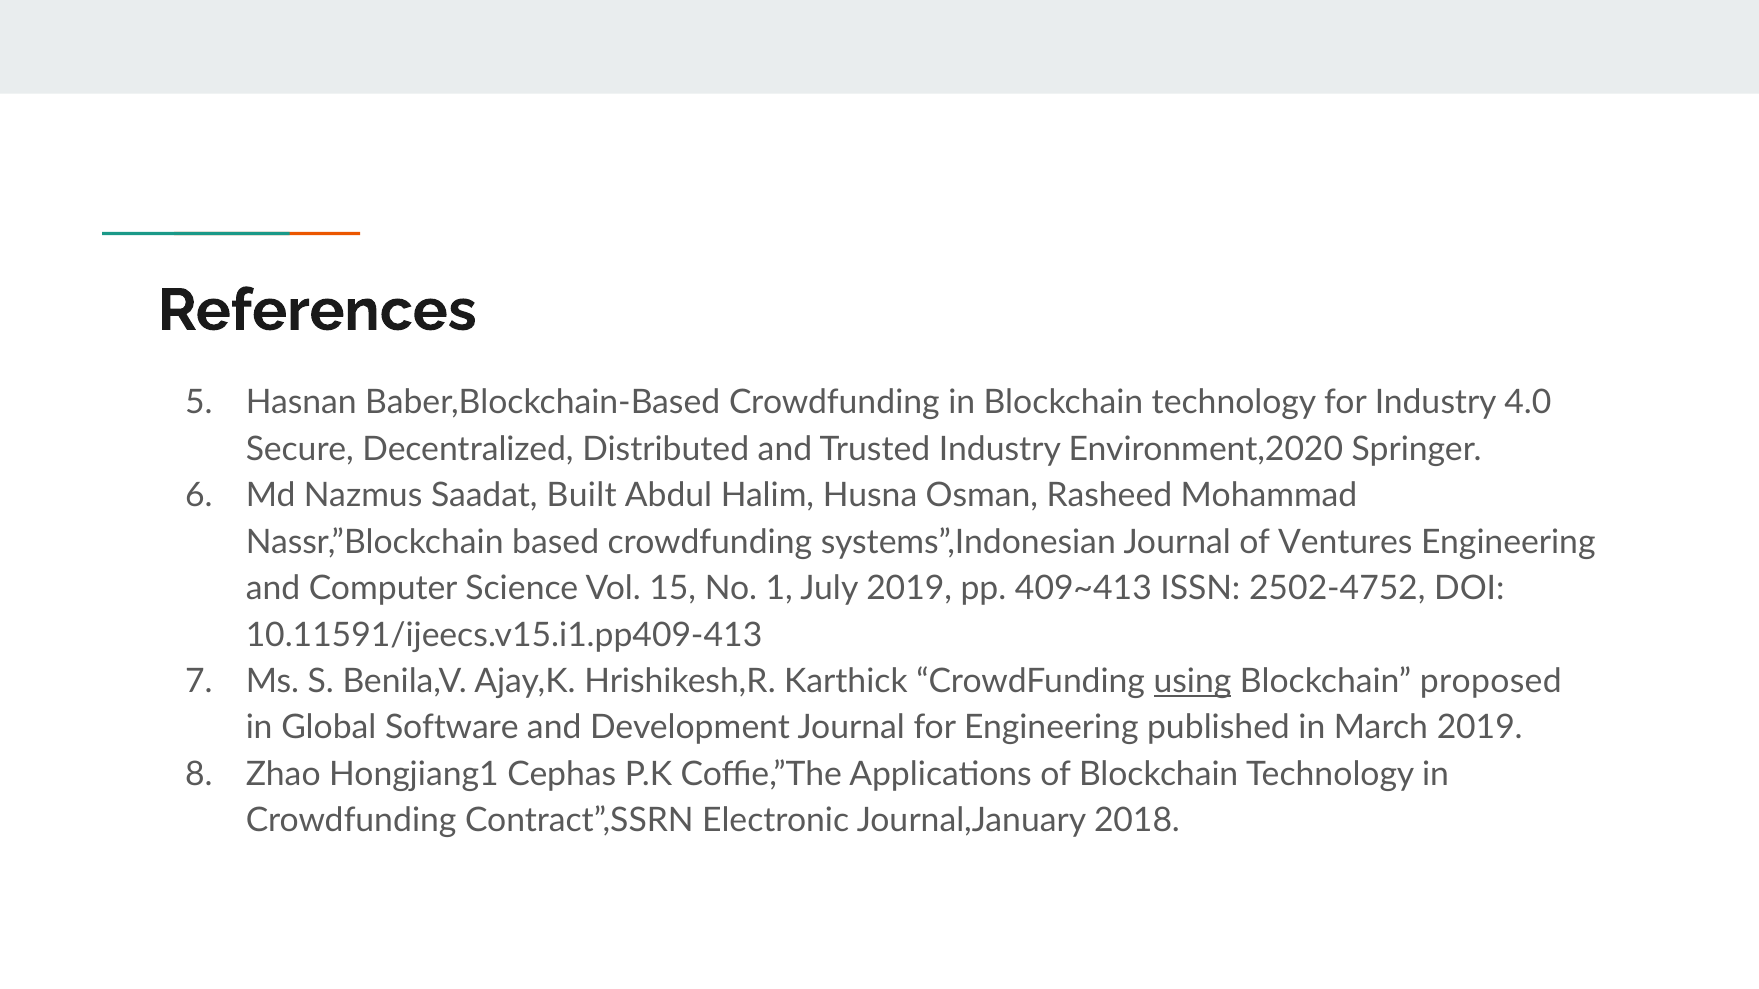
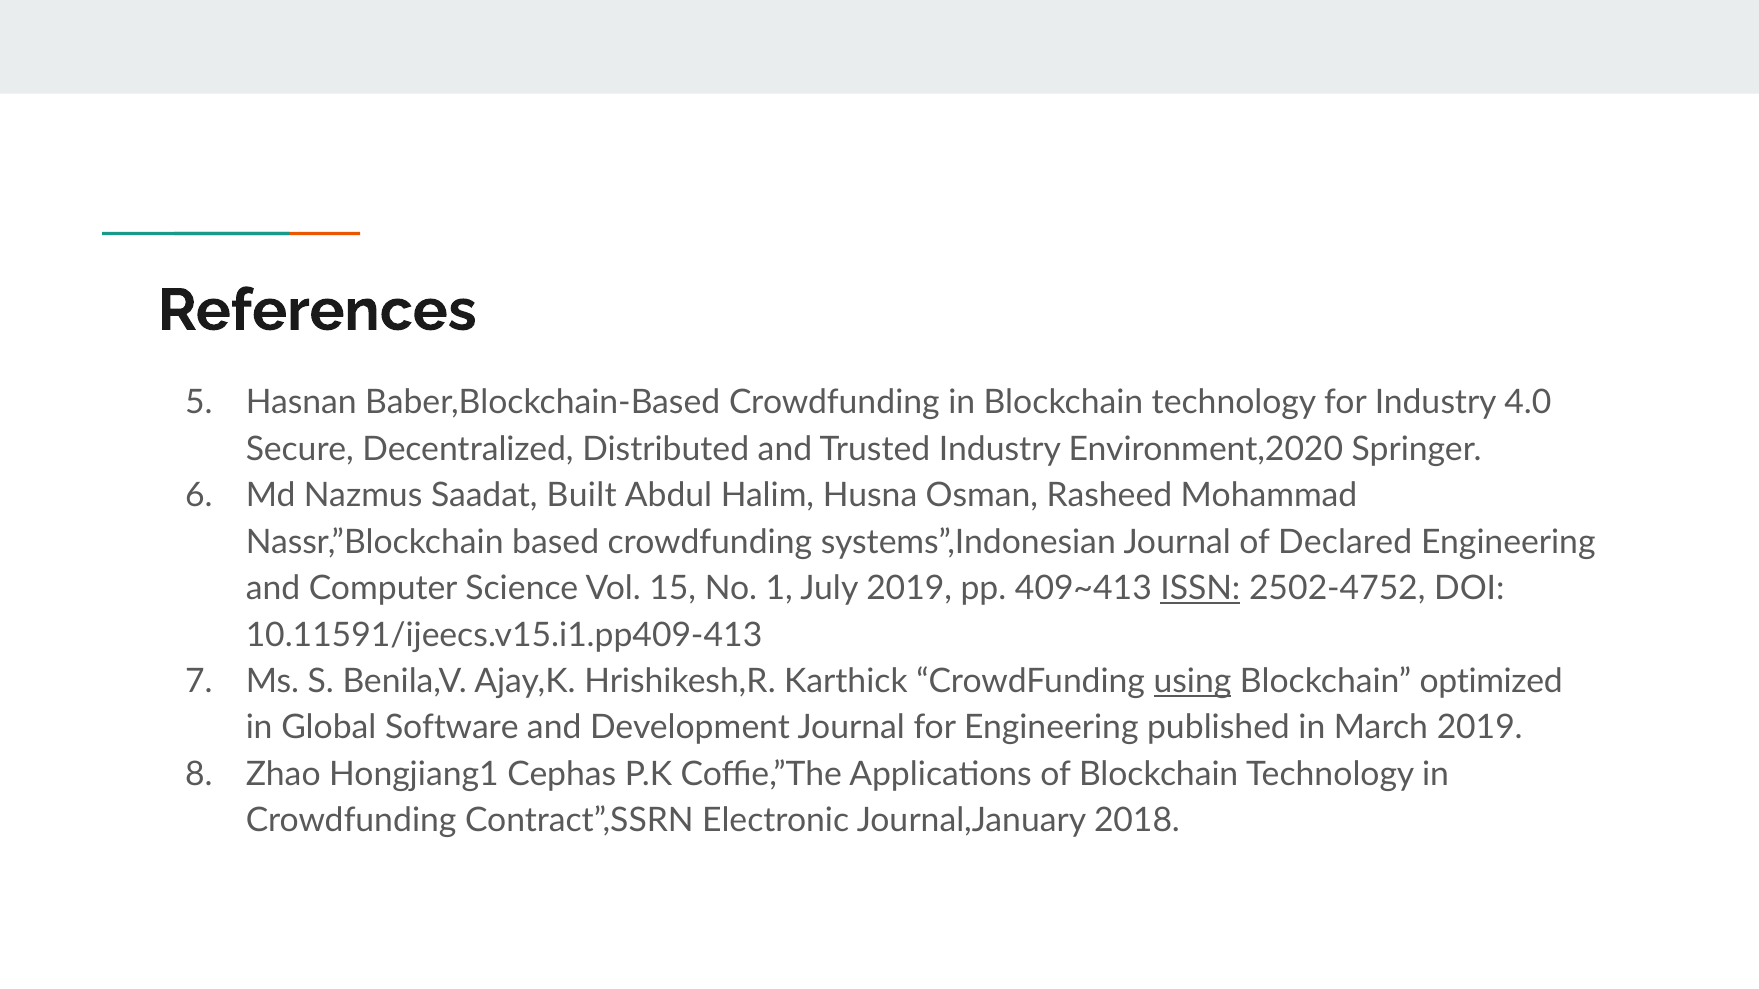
Ventures: Ventures -> Declared (1345, 542)
ISSN underline: none -> present (1200, 589)
proposed: proposed -> optimized (1491, 682)
